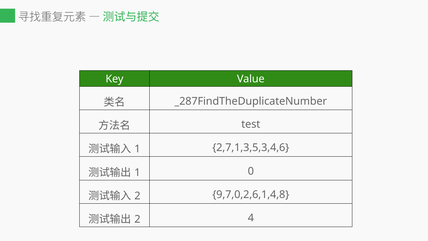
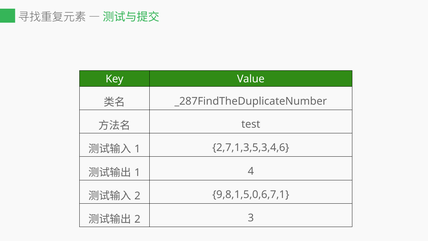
0: 0 -> 4 (251, 171)
9,7,0,2,6,1,4,8: 9,7,0,2,6,1,4,8 -> 9,8,1,5,0,6,7,1 (251, 194)
4: 4 -> 3 (251, 218)
